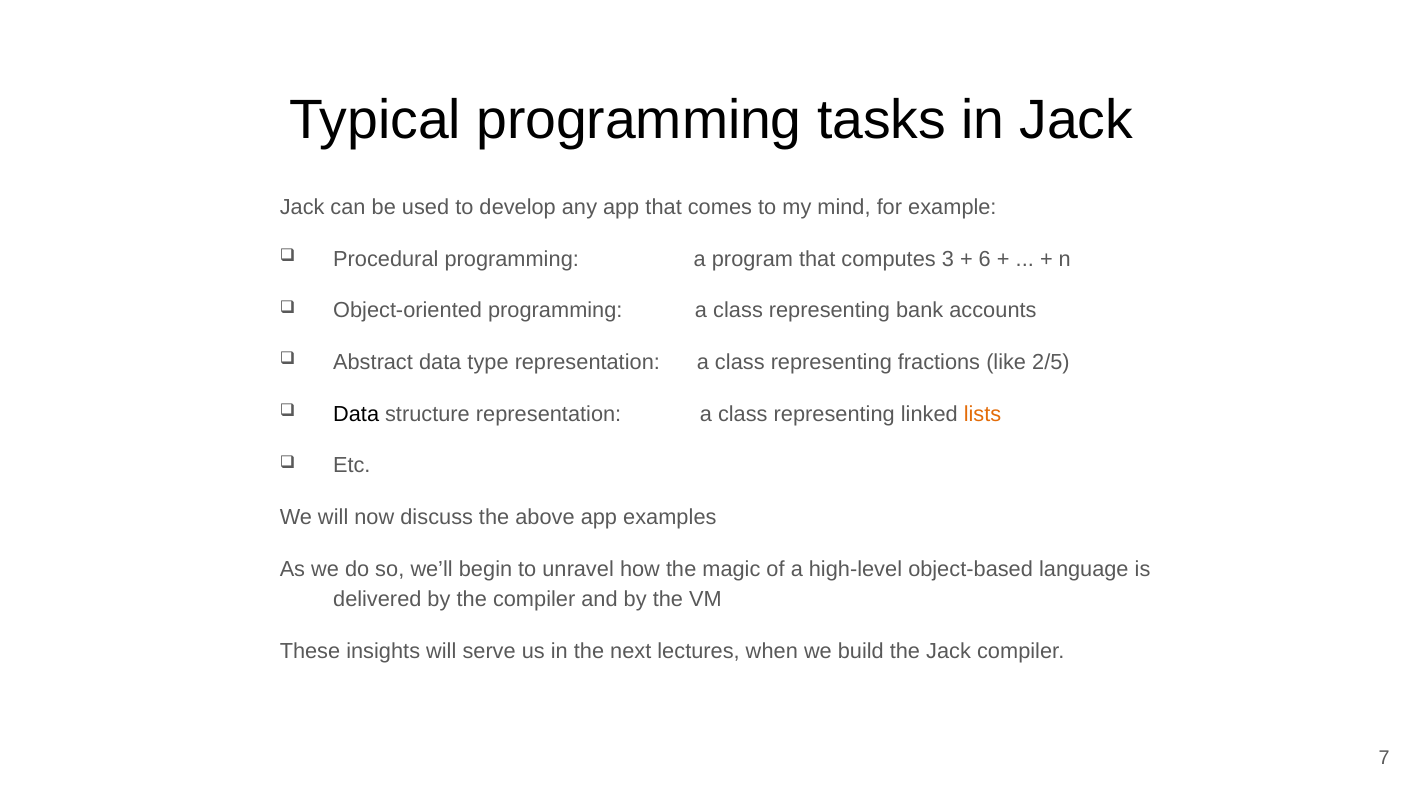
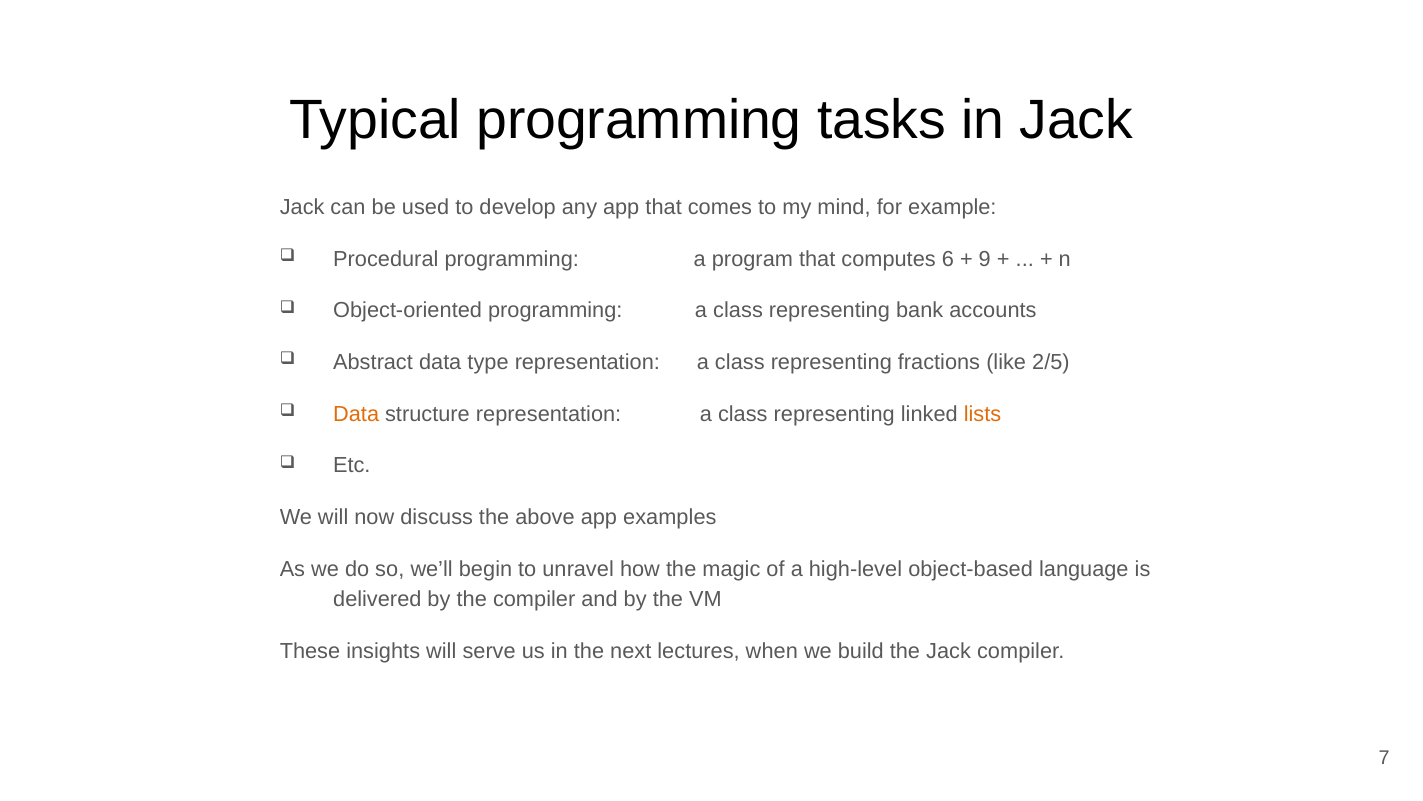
3: 3 -> 6 (948, 259)
6: 6 -> 9 (985, 259)
Data colour: black -> orange (356, 414)
